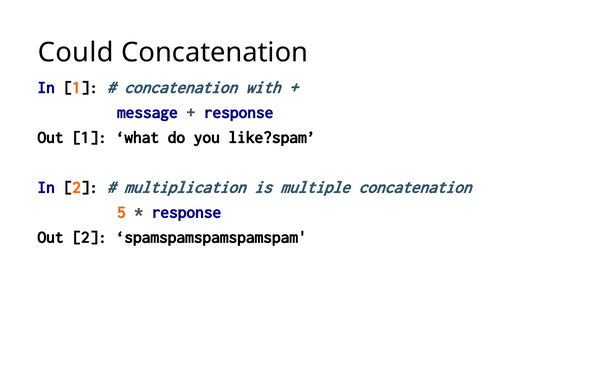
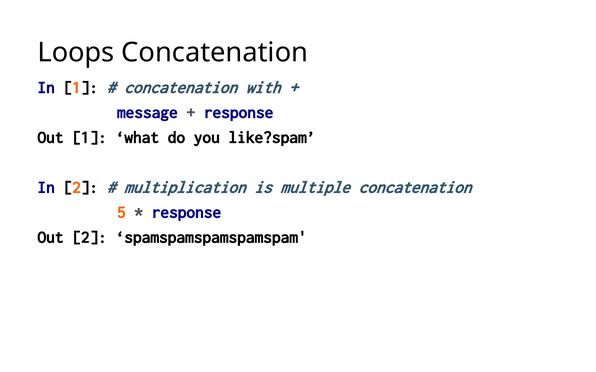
Could: Could -> Loops (76, 53)
